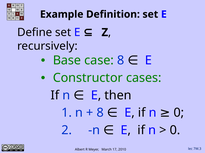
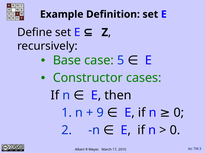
case 8: 8 -> 5 (121, 61)
8: 8 -> 9 (100, 113)
